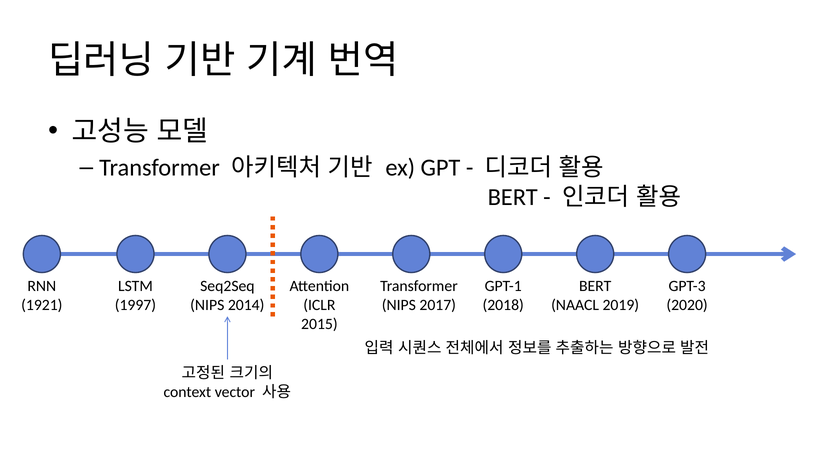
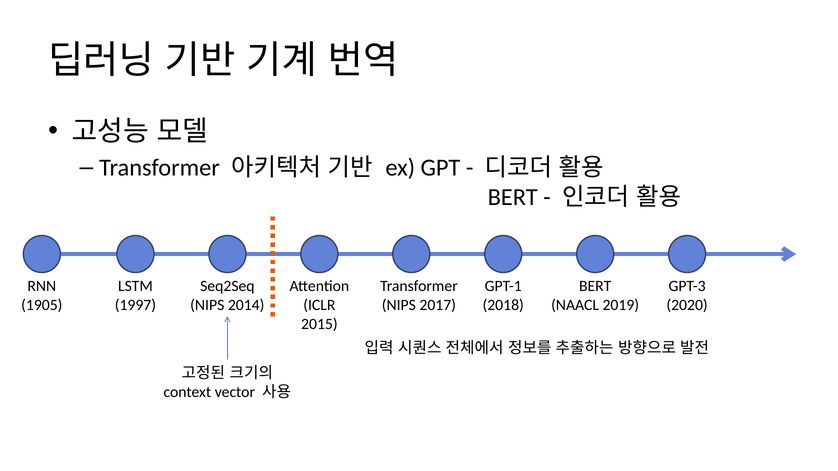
1921: 1921 -> 1905 (42, 305)
